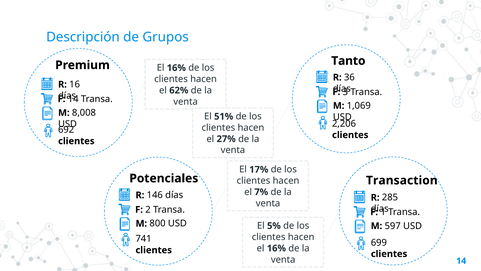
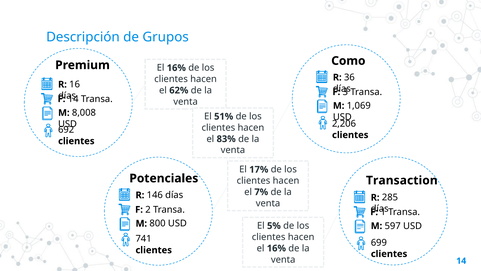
Tanto: Tanto -> Como (348, 61)
27%: 27% -> 83% (226, 139)
